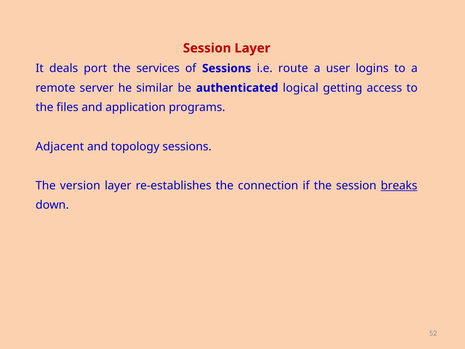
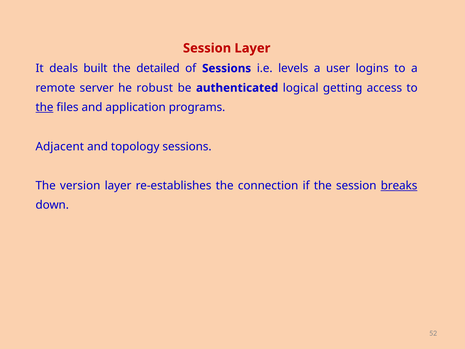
port: port -> built (95, 68)
services: services -> detailed (158, 68)
route: route -> levels (293, 68)
similar: similar -> robust (155, 88)
the underline: none -> present (45, 107)
